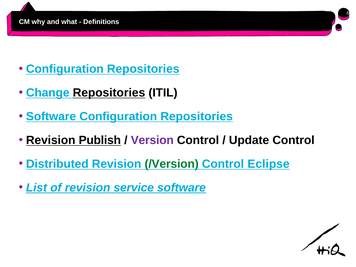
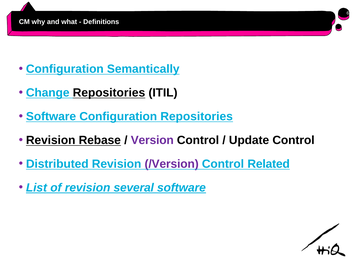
Repositories: Repositories -> Semantically (143, 69)
Publish: Publish -> Rebase (100, 140)
/Version colour: green -> purple (172, 164)
Eclipse: Eclipse -> Related (269, 164)
service: service -> several (134, 188)
